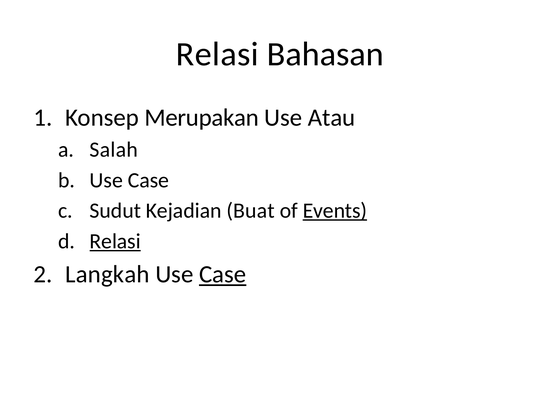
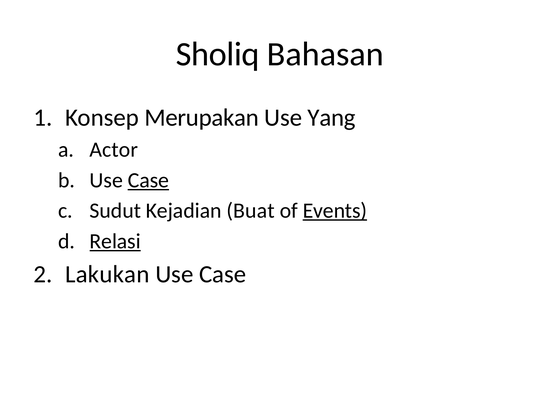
Relasi: Relasi -> Sholiq (218, 54)
Atau: Atau -> Yang (332, 117)
Salah: Salah -> Actor (114, 150)
Case underline: none -> present (148, 180)
Langkah: Langkah -> Lakukan (107, 274)
Case underline: present -> none (223, 274)
